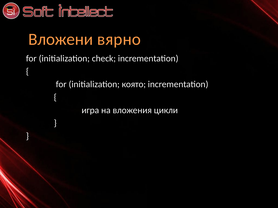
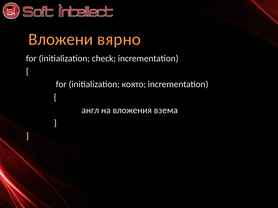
игра: игра -> англ (90, 110)
цикли: цикли -> взема (166, 110)
